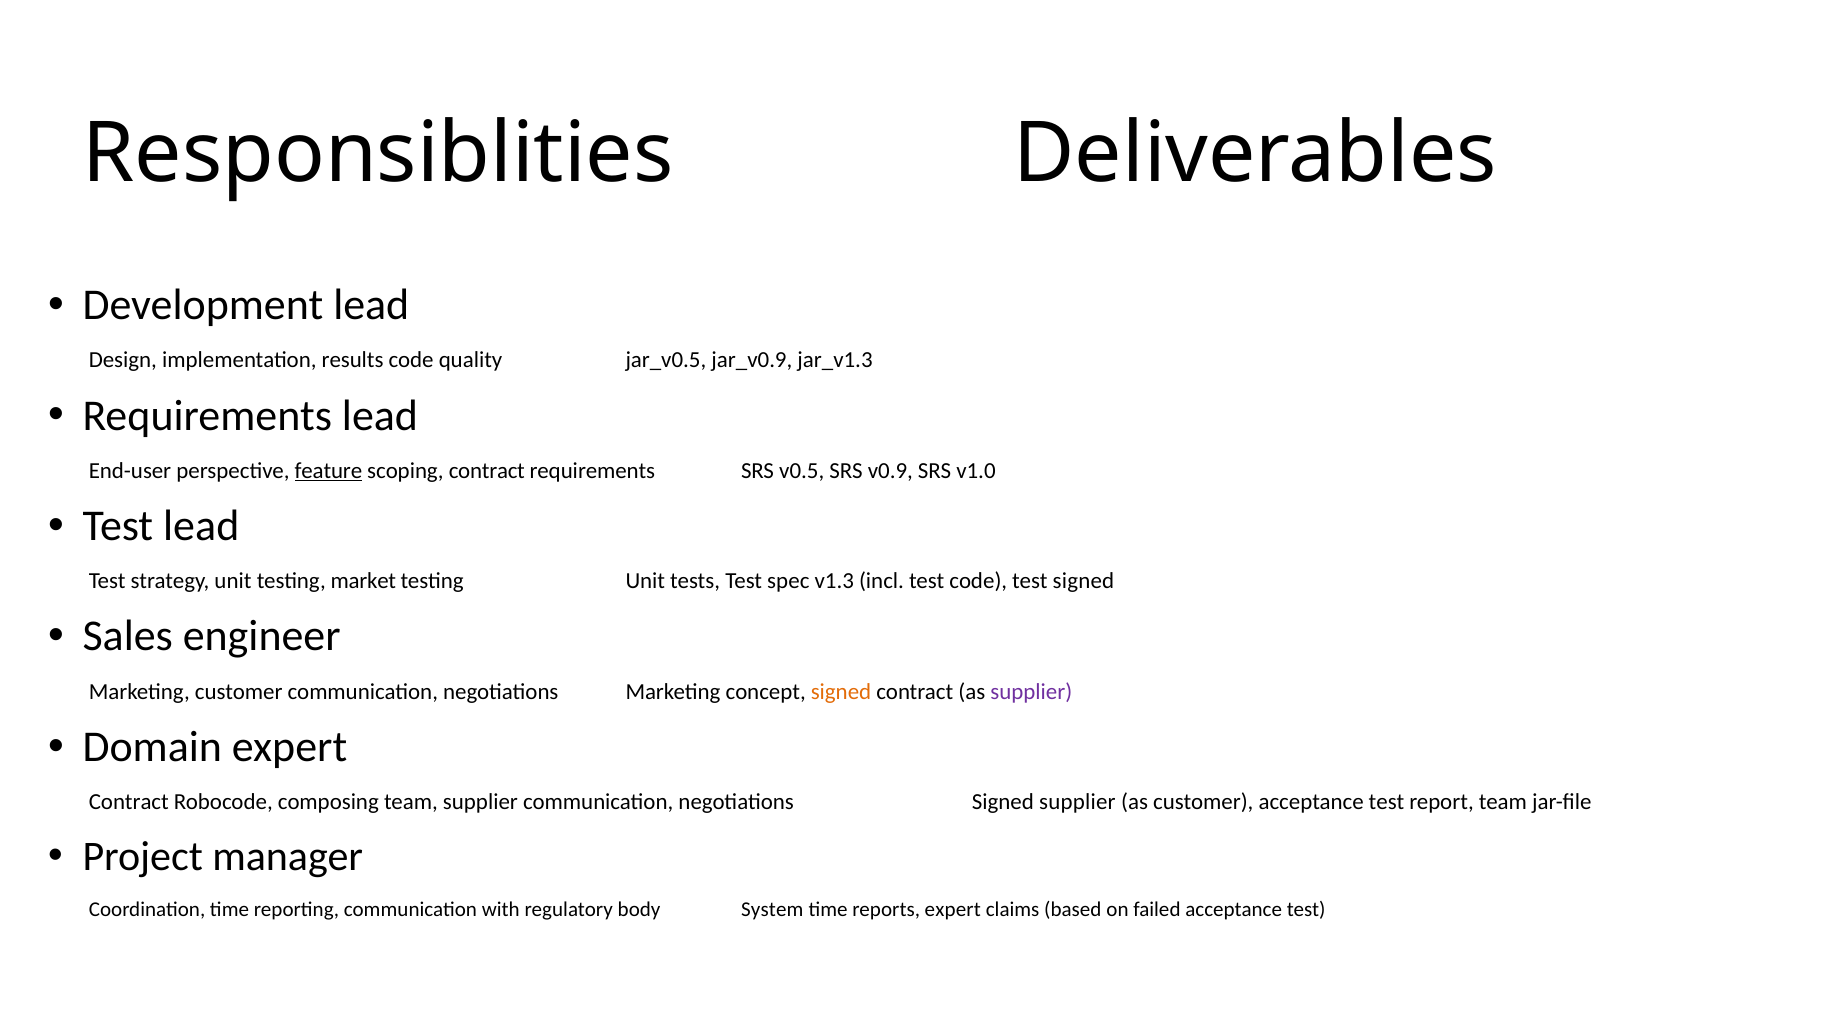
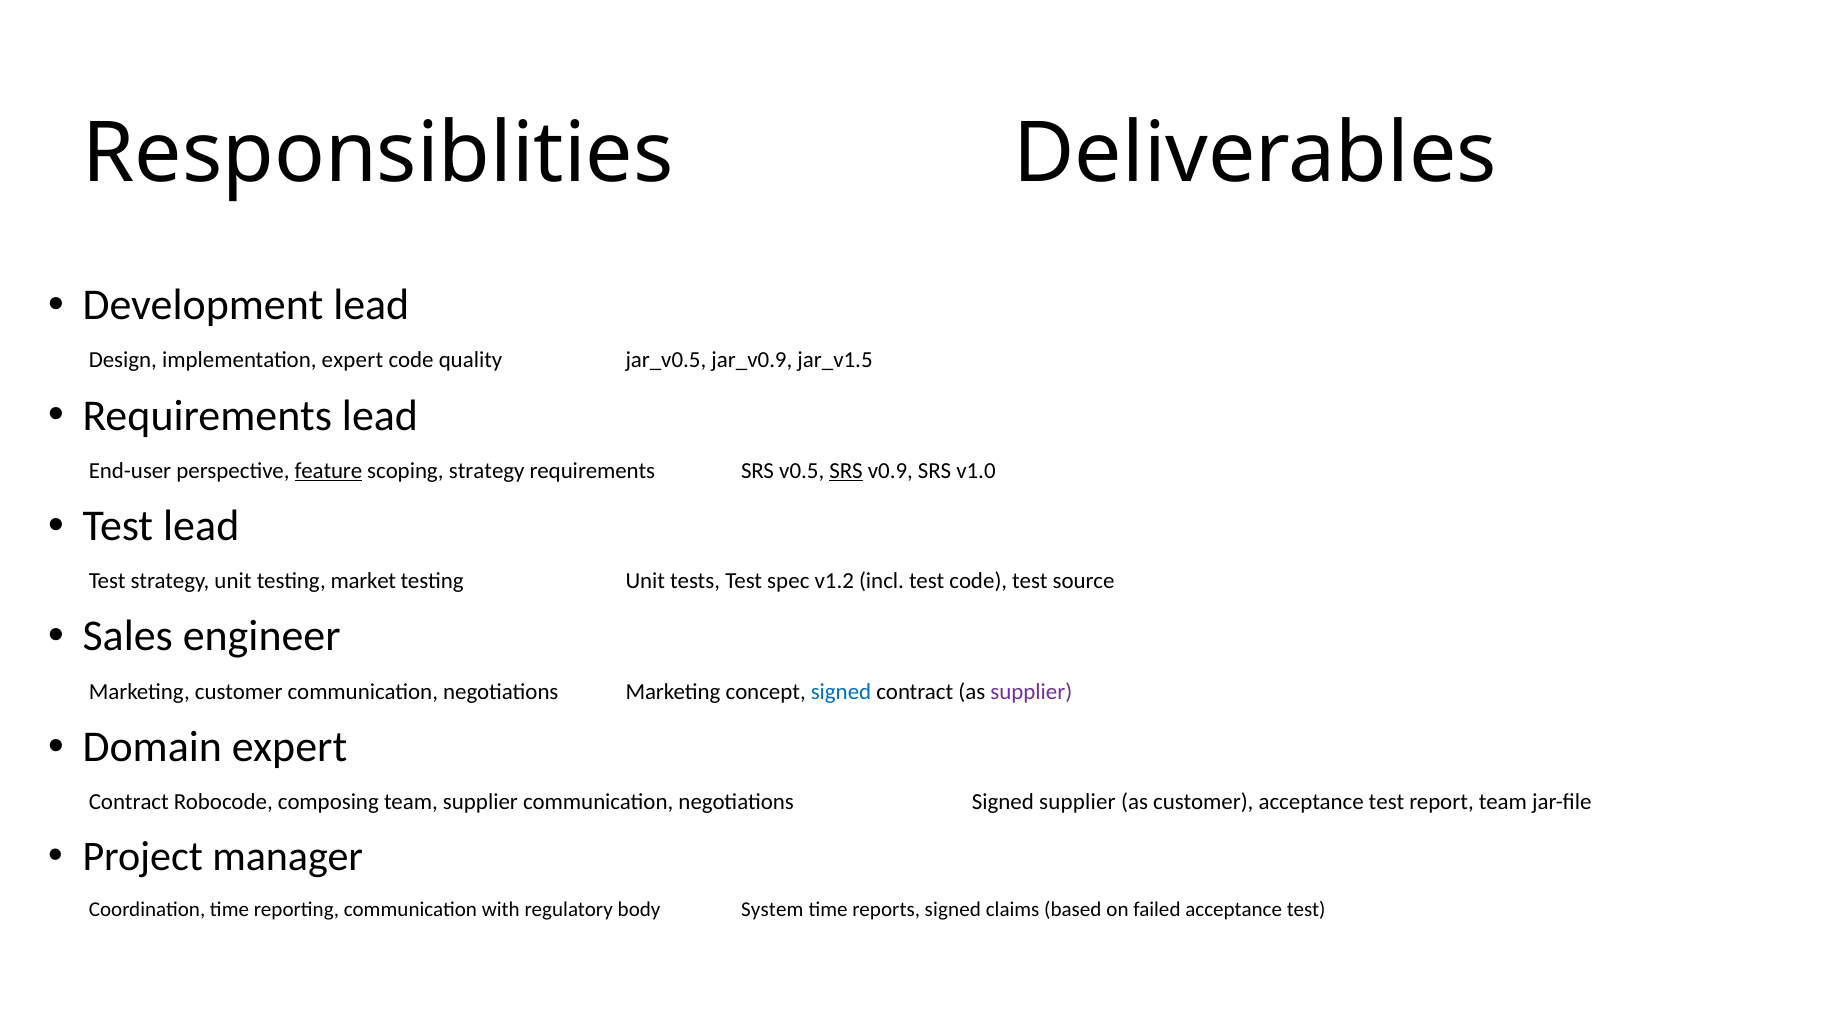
implementation results: results -> expert (352, 360)
jar_v1.3: jar_v1.3 -> jar_v1.5 (835, 360)
scoping contract: contract -> strategy (487, 471)
SRS underline: none -> present (846, 471)
v1.3: v1.3 -> v1.2 (834, 581)
test signed: signed -> source (1084, 581)
signed colour: orange -> blue (841, 692)
reports expert: expert -> signed (953, 910)
